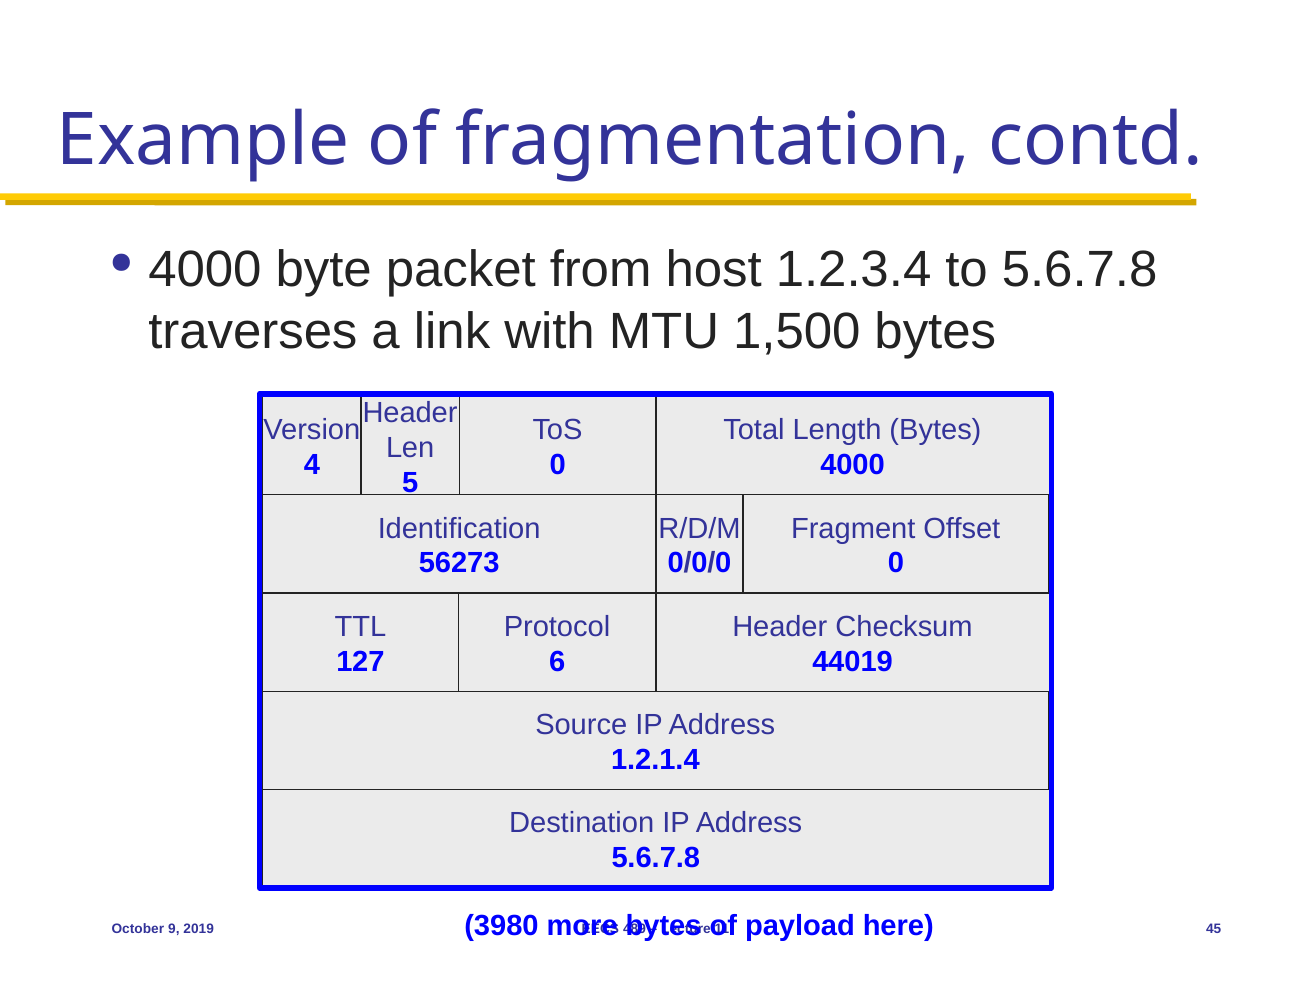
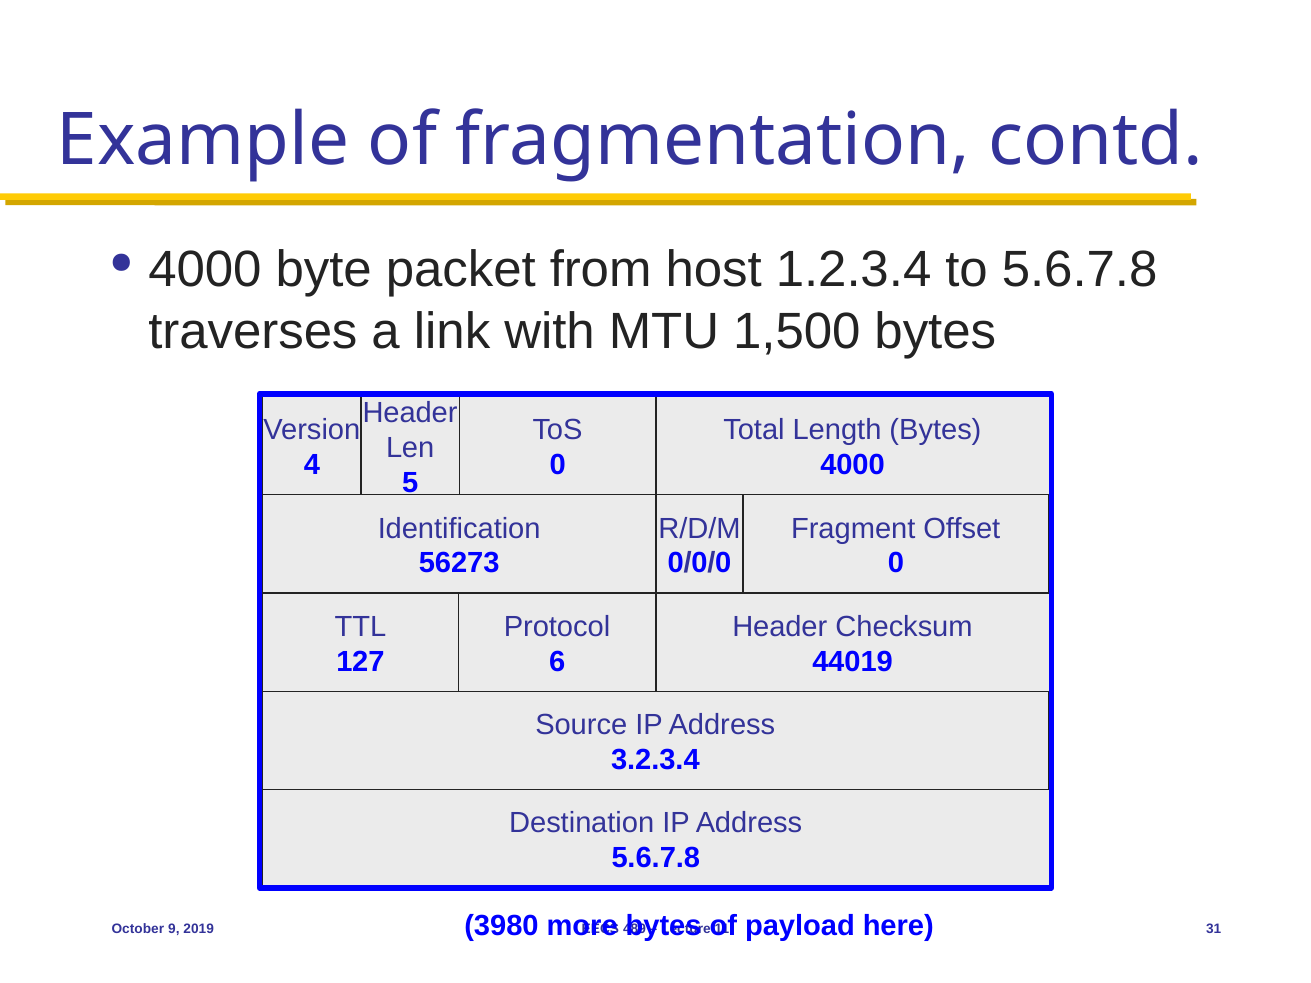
1.2.1.4: 1.2.1.4 -> 3.2.3.4 (655, 760)
45: 45 -> 31 (1214, 930)
